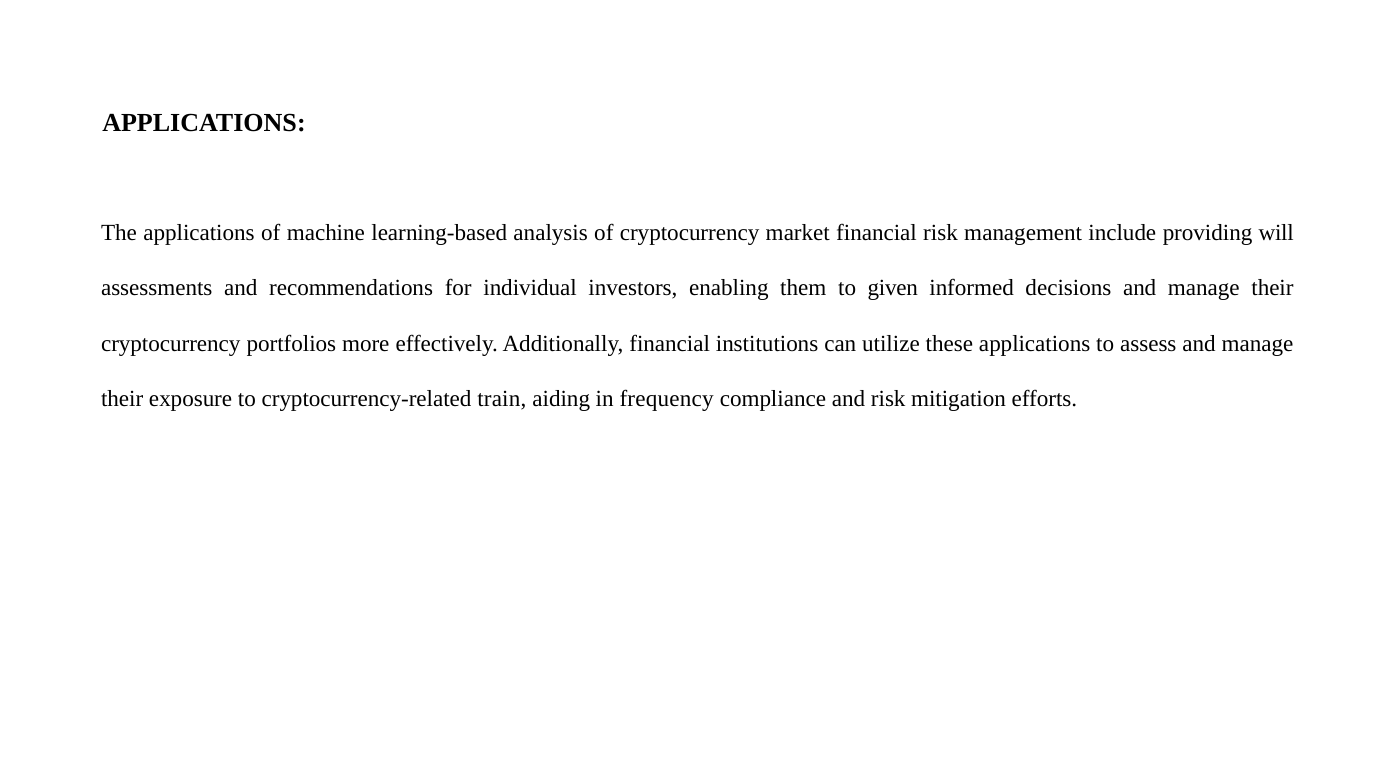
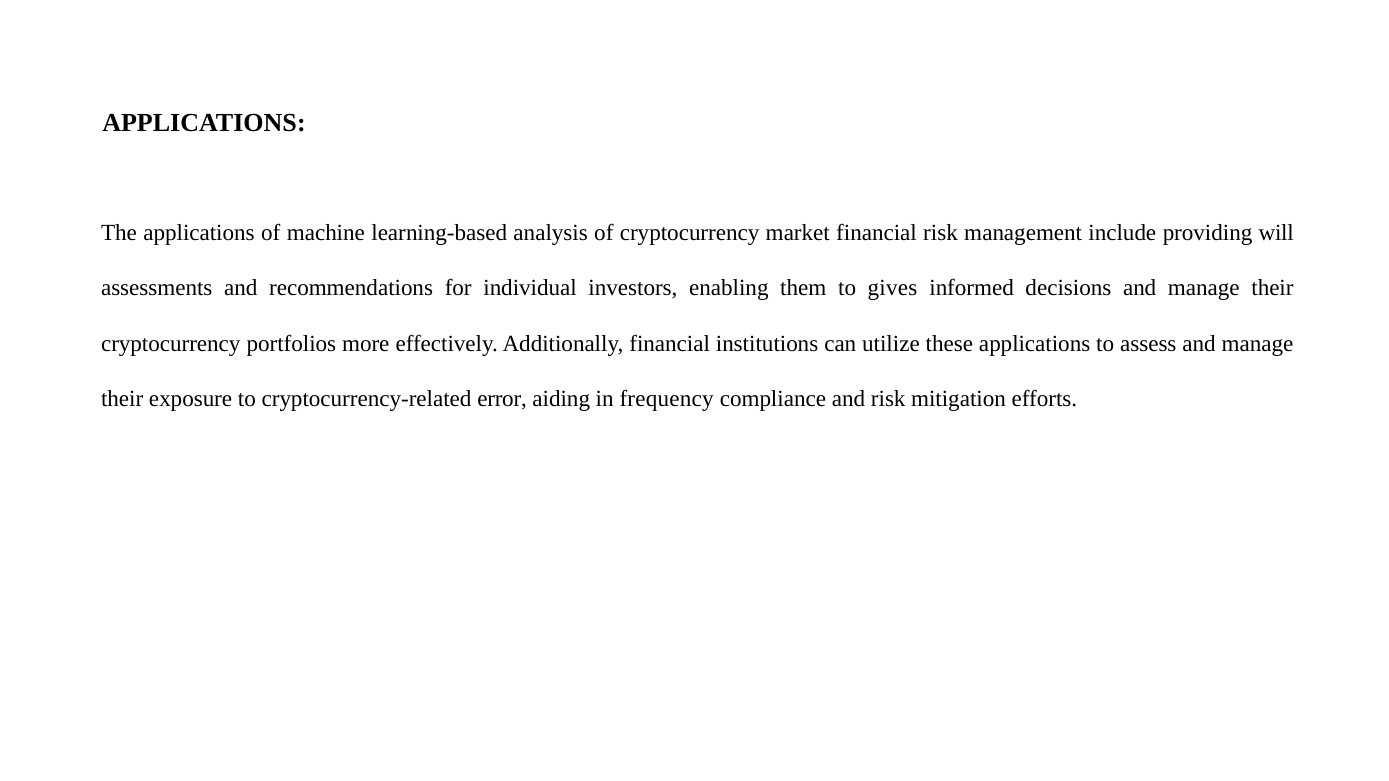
given: given -> gives (892, 288)
train: train -> error (502, 399)
